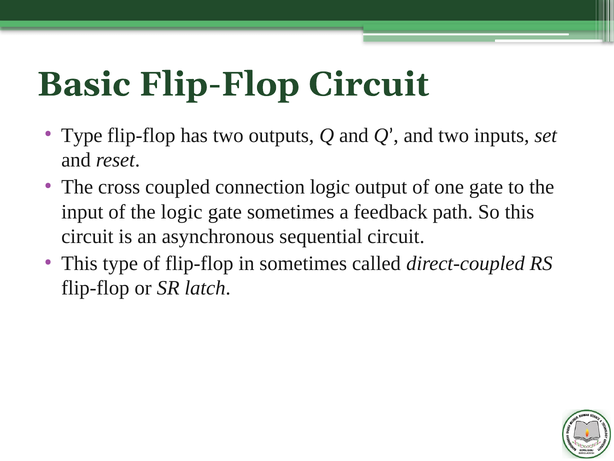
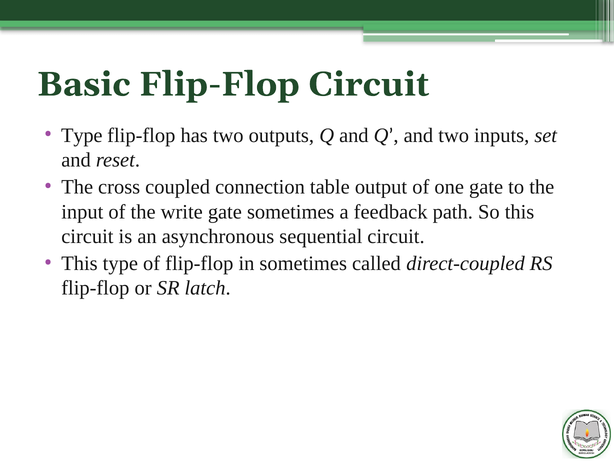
connection logic: logic -> table (330, 187)
the logic: logic -> write (182, 212)
